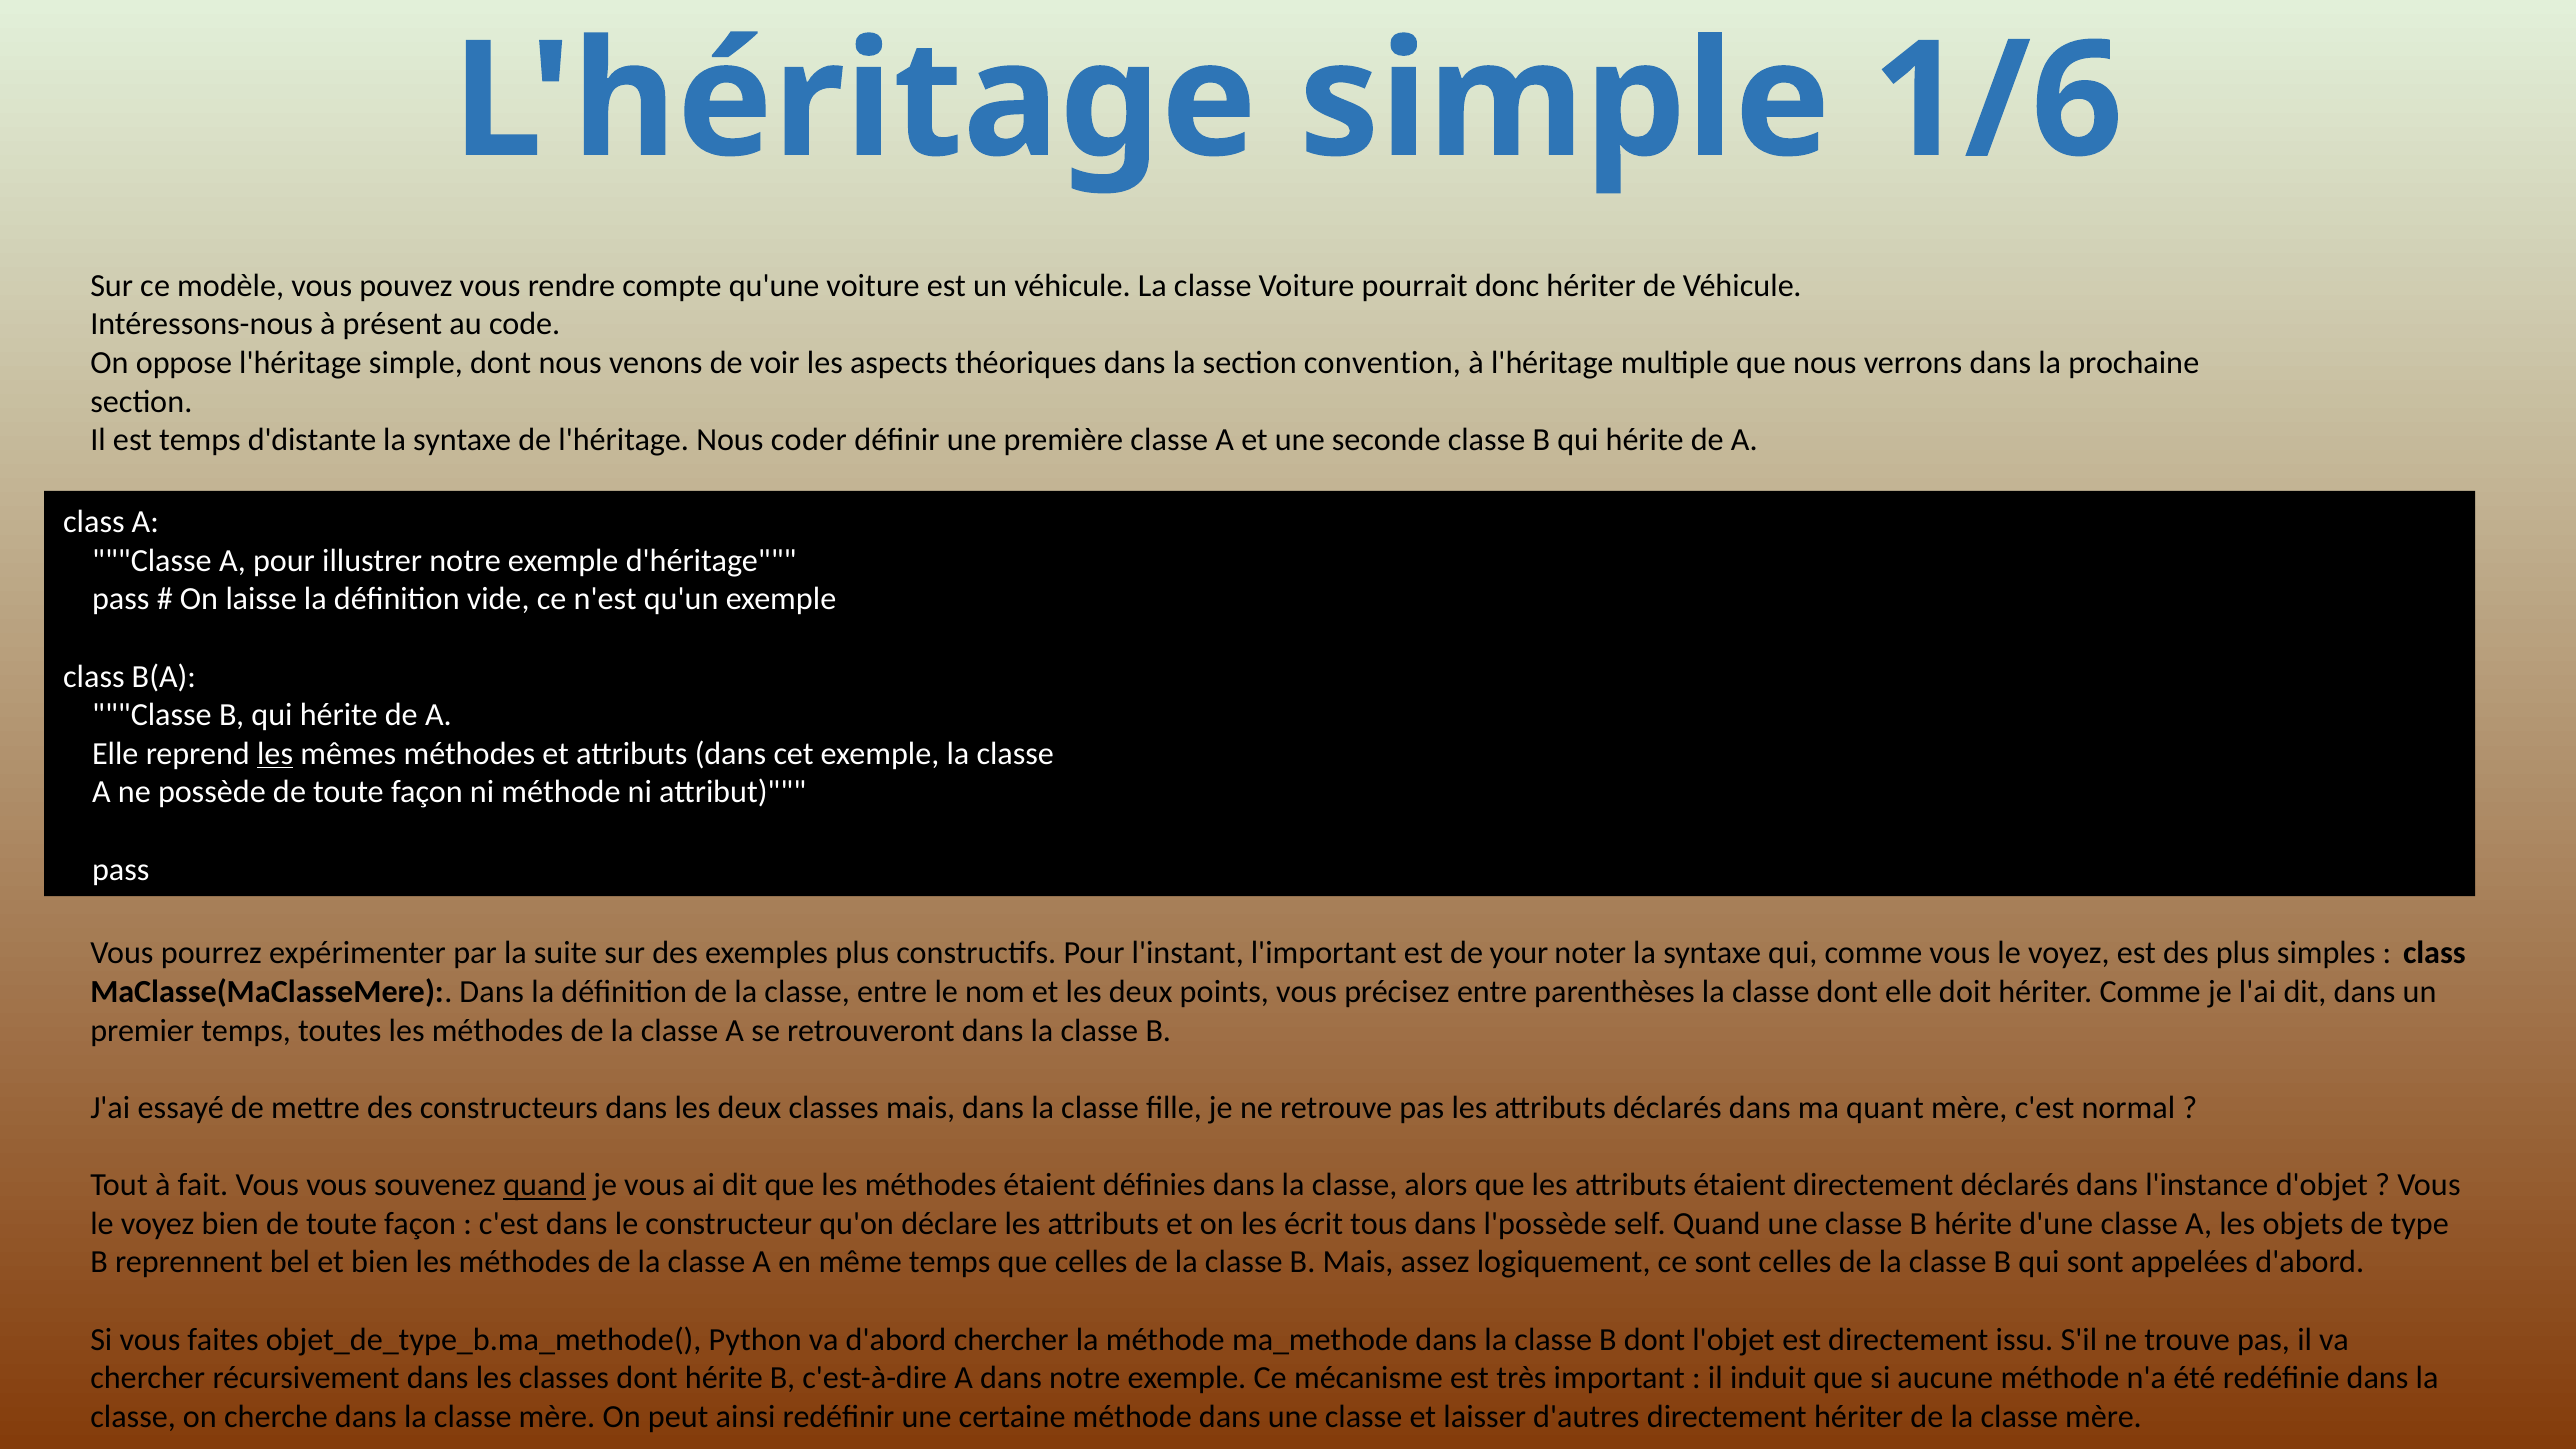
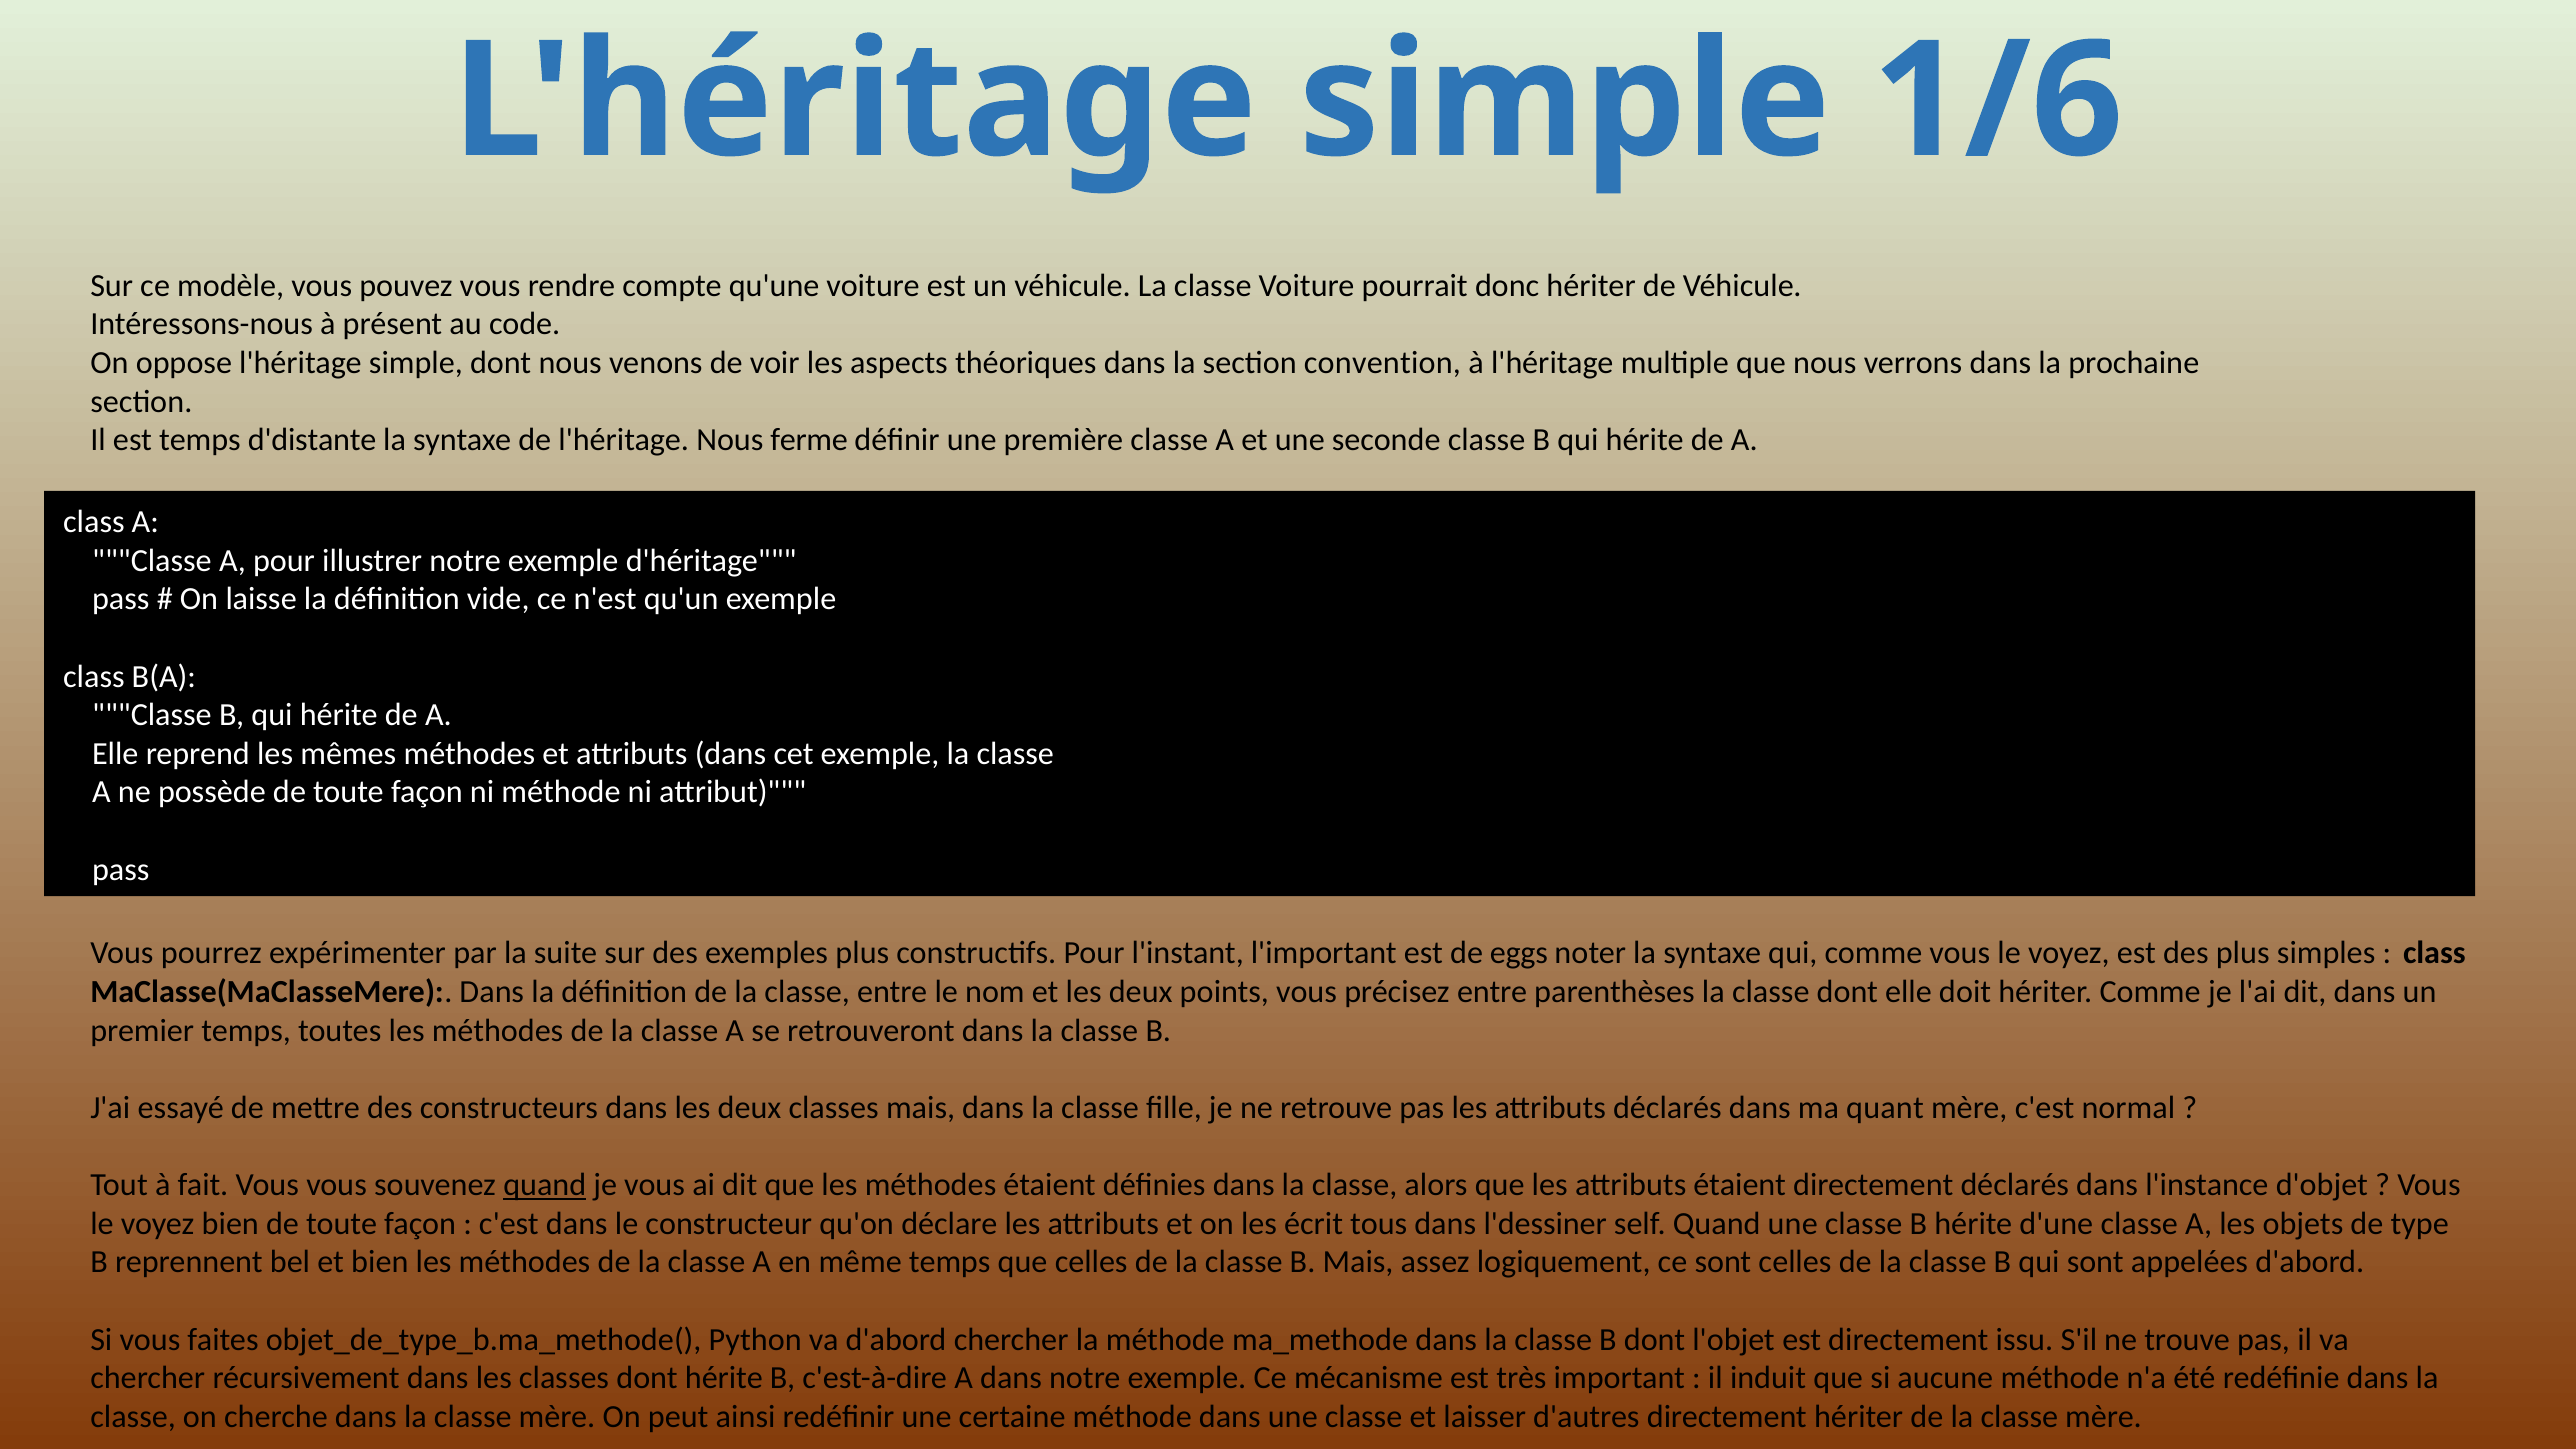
coder: coder -> ferme (809, 440)
les underline: present -> none (275, 754)
your: your -> eggs (1519, 953)
l'possède: l'possède -> l'dessiner (1545, 1224)
